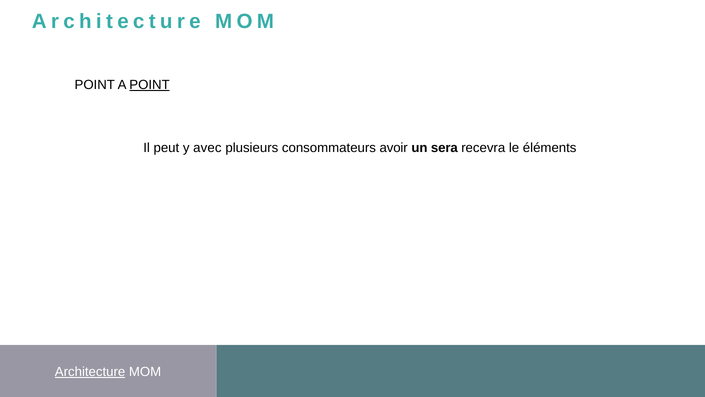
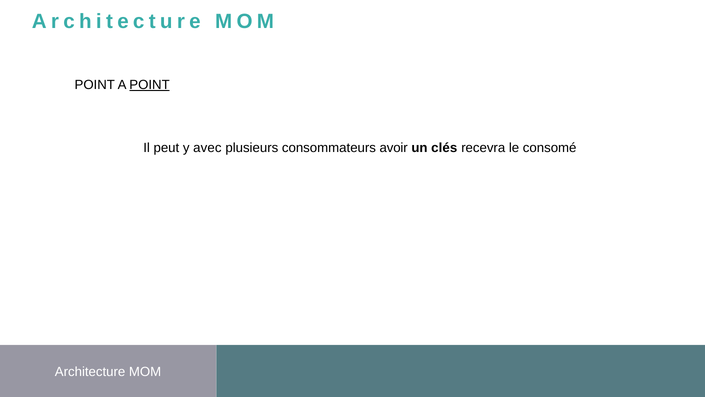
sera: sera -> clés (444, 148)
éléments: éléments -> consomé (550, 148)
Architecture underline: present -> none (90, 371)
